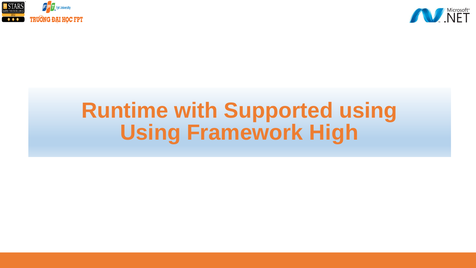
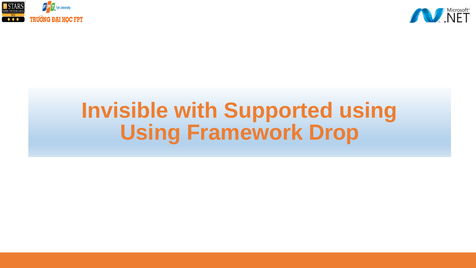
Runtime: Runtime -> Invisible (125, 111)
High: High -> Drop (334, 132)
